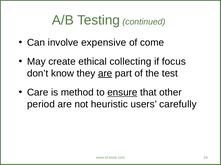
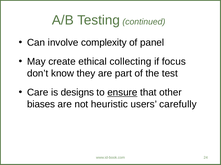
expensive: expensive -> complexity (104, 43)
come: come -> panel (152, 43)
are underline: present -> none (105, 74)
method: method -> designs (77, 93)
period: period -> biases (41, 105)
